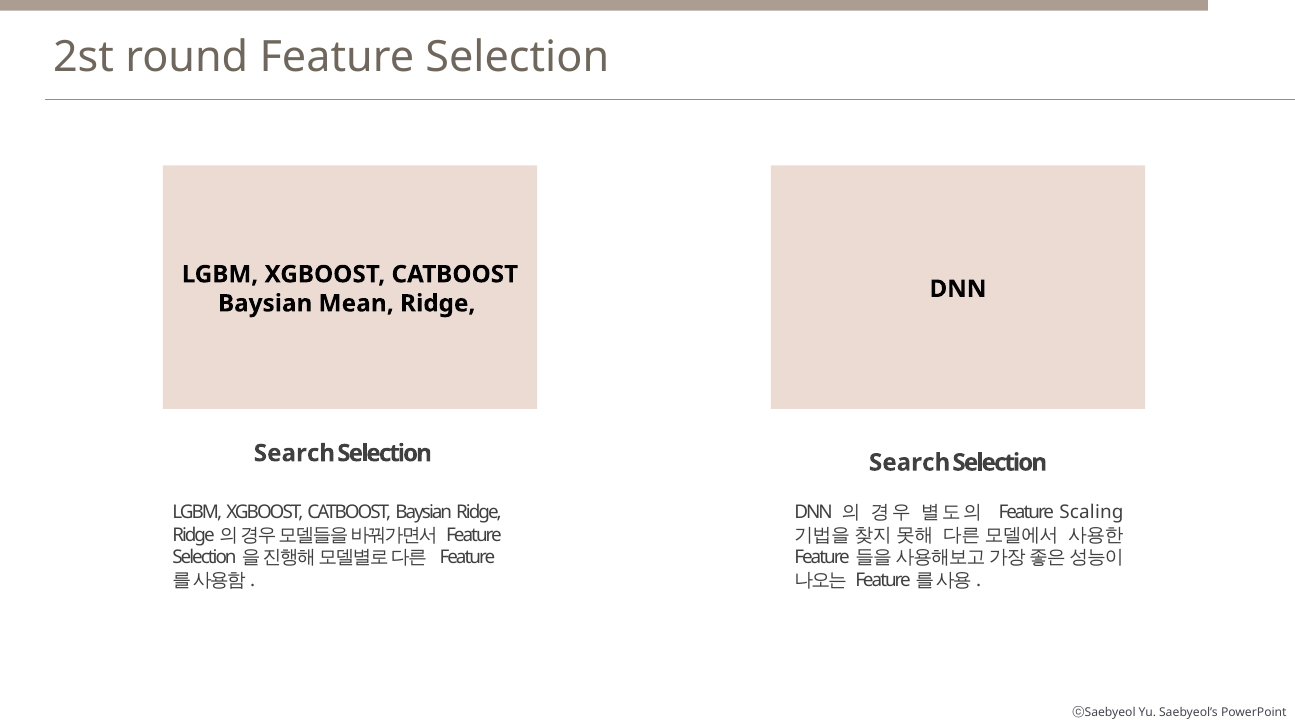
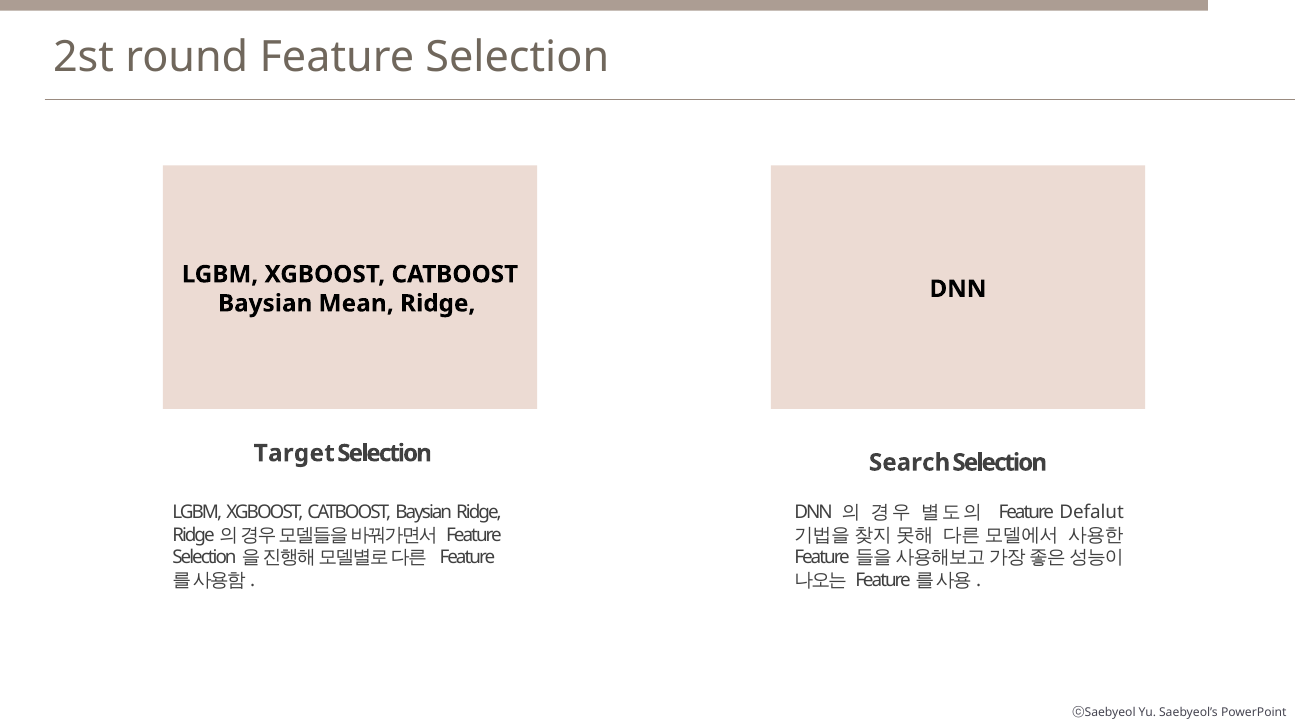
Search: Search -> Target (294, 454)
Scaling: Scaling -> Defalut (1092, 512)
